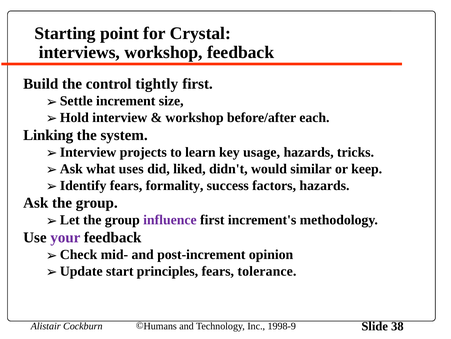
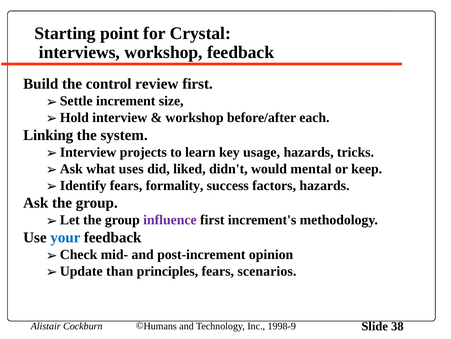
tightly: tightly -> review (157, 84)
similar: similar -> mental (311, 169)
your colour: purple -> blue (65, 237)
start: start -> than (120, 271)
tolerance: tolerance -> scenarios (267, 271)
